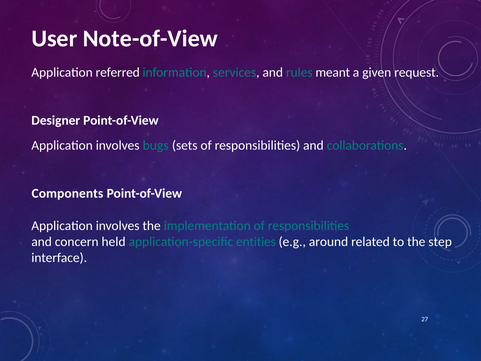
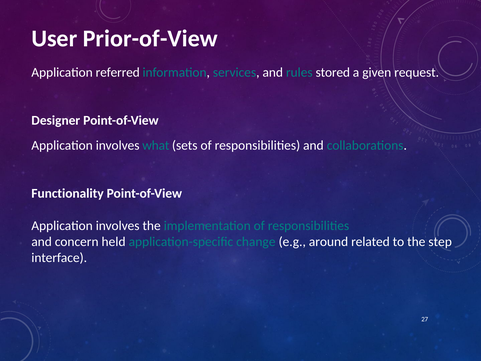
Note-of-View: Note-of-View -> Prior-of-View (150, 39)
meant: meant -> stored (333, 72)
bugs: bugs -> what (156, 145)
Components: Components -> Functionality (68, 193)
entities: entities -> change (256, 242)
